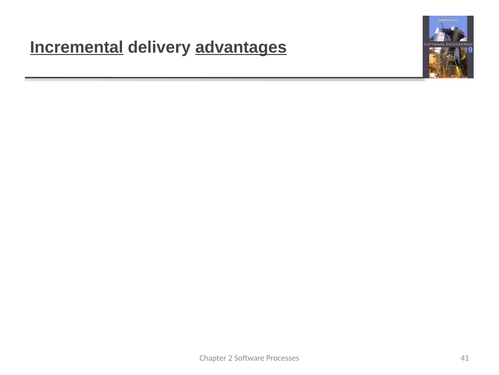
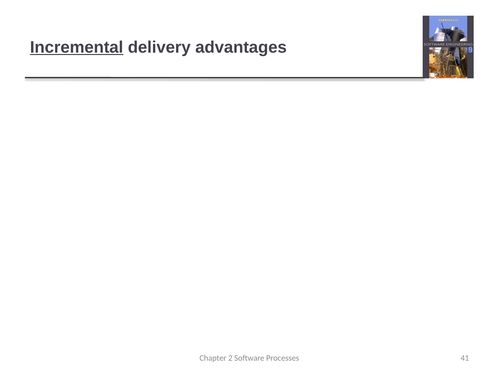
advantages underline: present -> none (241, 47)
